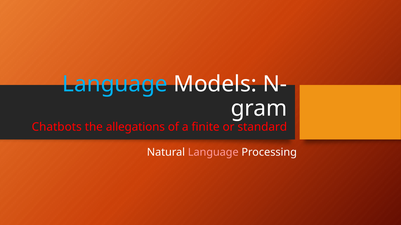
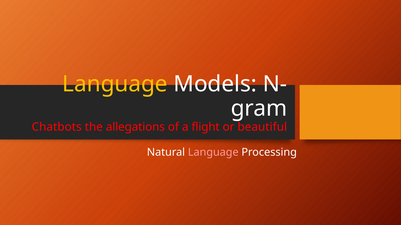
Language colour: light blue -> yellow (115, 84)
finite: finite -> flight (206, 127)
standard: standard -> beautiful (262, 127)
